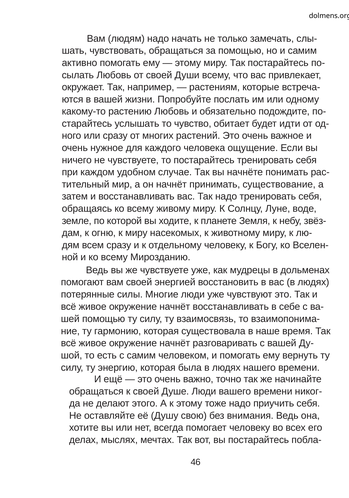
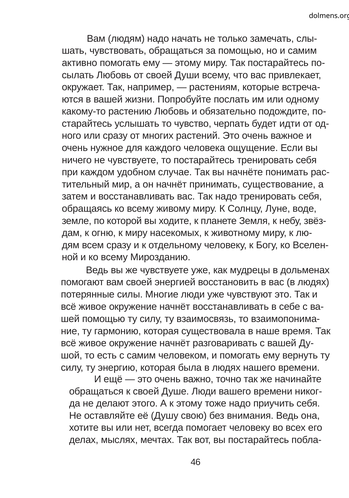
обитает: обитает -> черпать (232, 124)
